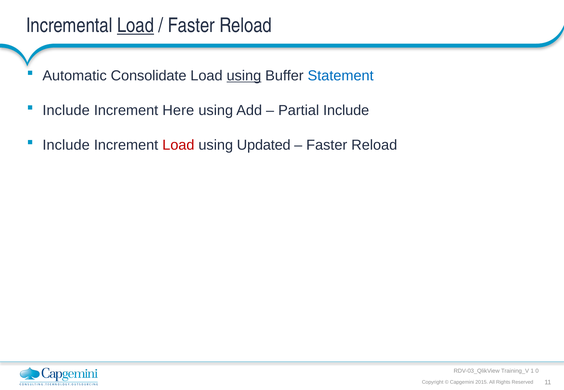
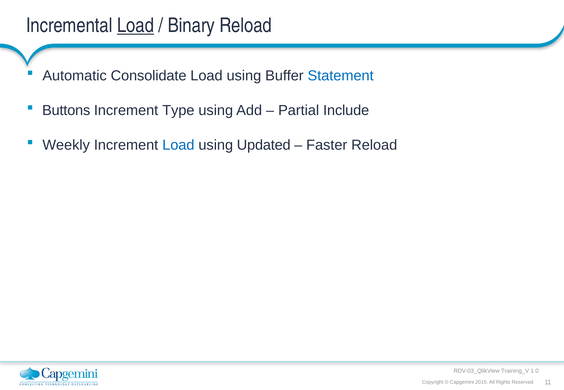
Faster: Faster -> Binary (191, 26)
using underline: present -> none (244, 76)
Include: Include -> Buttons (66, 111)
Here: Here -> Type (178, 111)
Include: Include -> Weekly (66, 145)
Load colour: red -> blue (178, 145)
